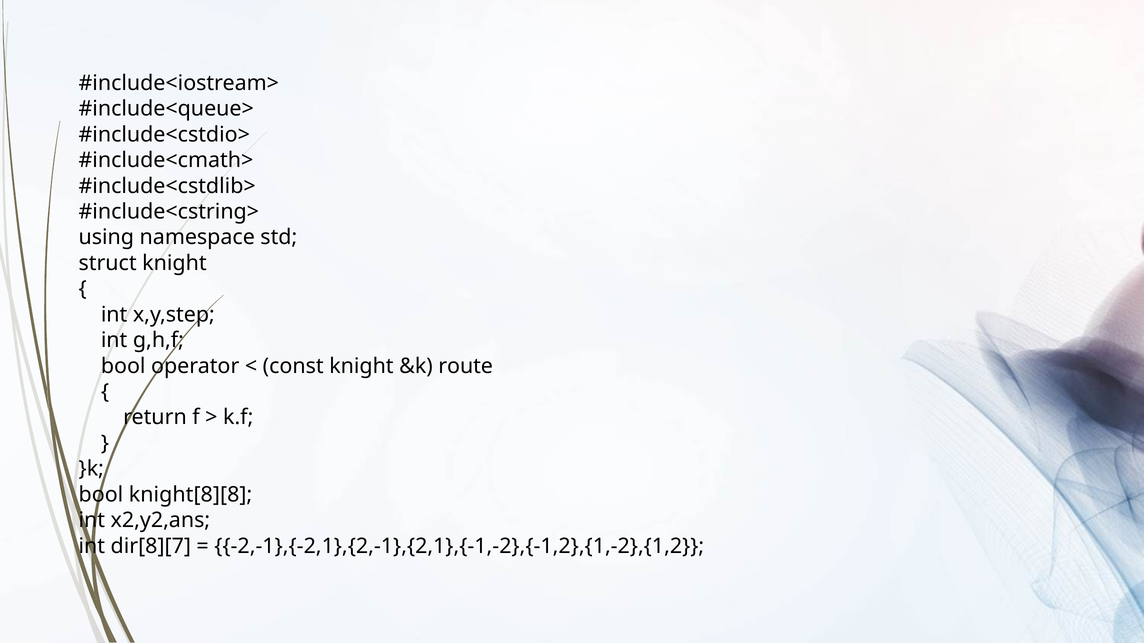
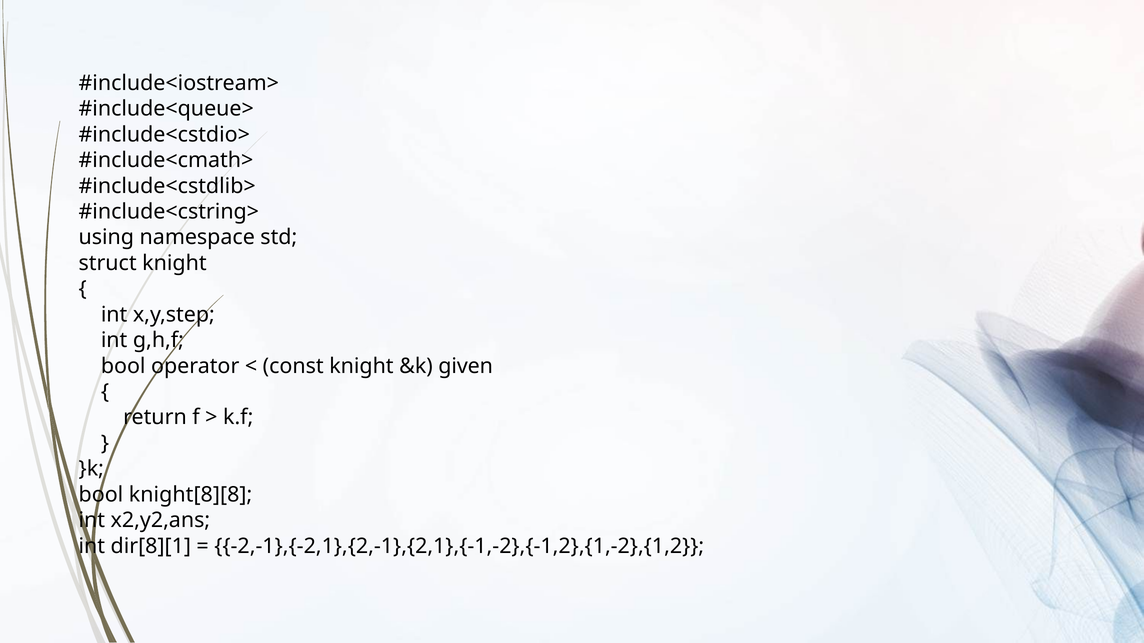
route: route -> given (466, 366)
dir[8][7: dir[8][7 -> dir[8][1 (151, 546)
